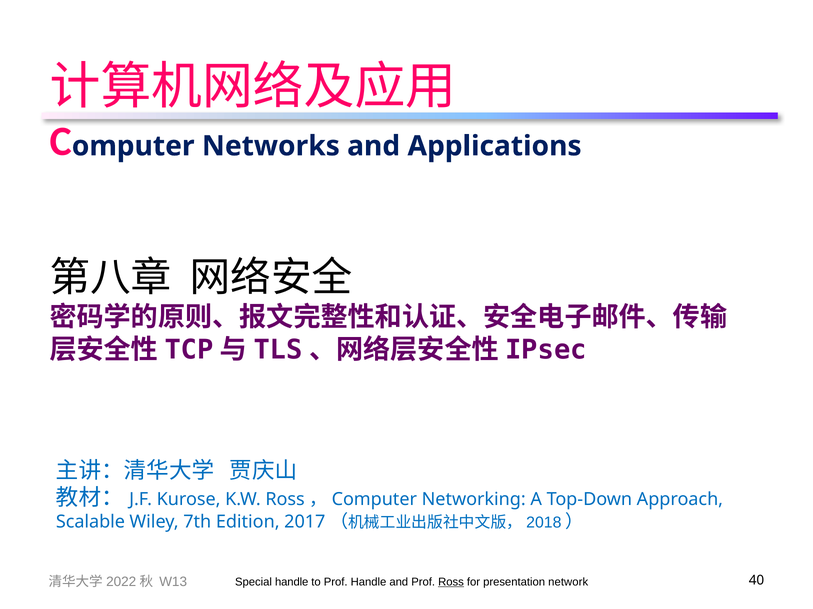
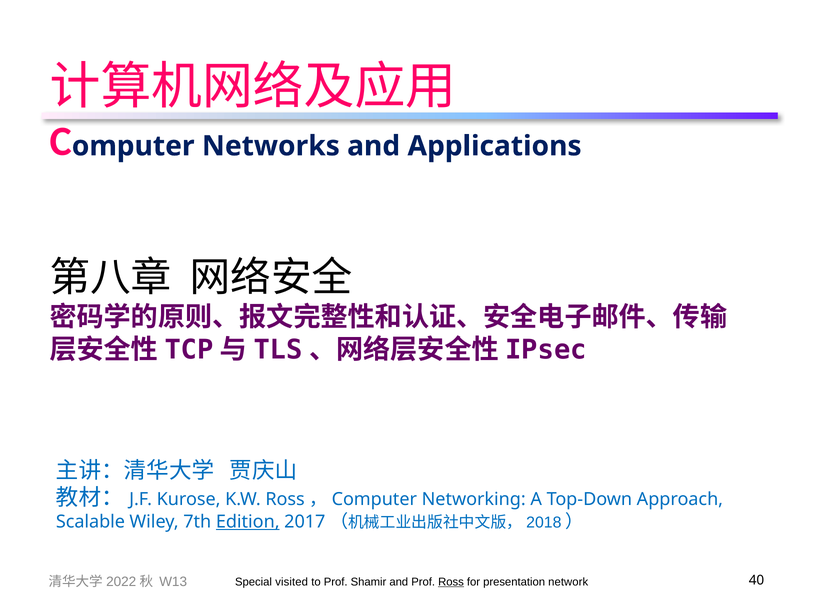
Edition underline: none -> present (248, 522)
Special handle: handle -> visited (292, 583)
Prof Handle: Handle -> Shamir (369, 583)
